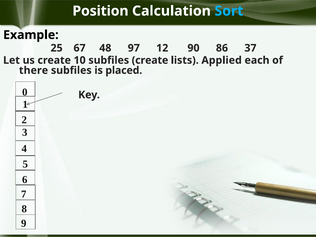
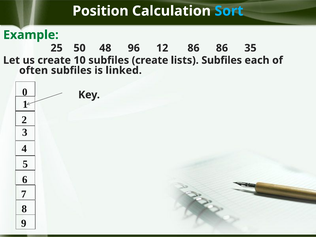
Example colour: black -> green (31, 35)
67: 67 -> 50 (80, 48)
97: 97 -> 96 (134, 48)
12 90: 90 -> 86 (193, 48)
37: 37 -> 35 (250, 48)
lists Applied: Applied -> Subfiles (222, 60)
there: there -> often (34, 70)
placed: placed -> linked (124, 70)
